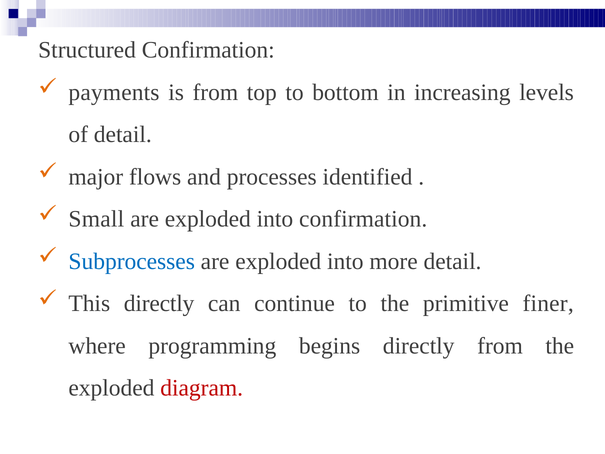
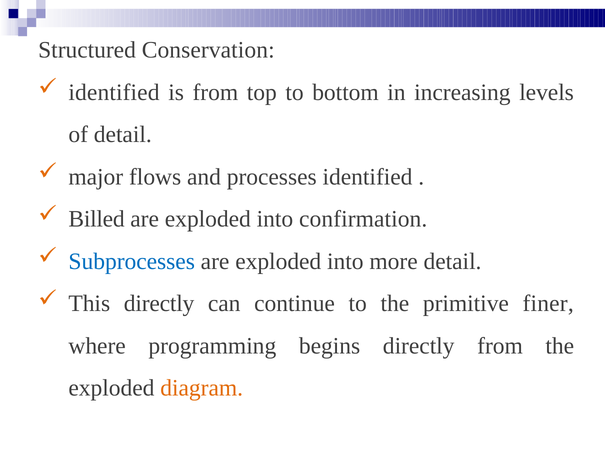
Structured Confirmation: Confirmation -> Conservation (208, 50)
payments: payments -> identified (114, 92)
Small: Small -> Billed (97, 219)
diagram colour: red -> orange (202, 388)
